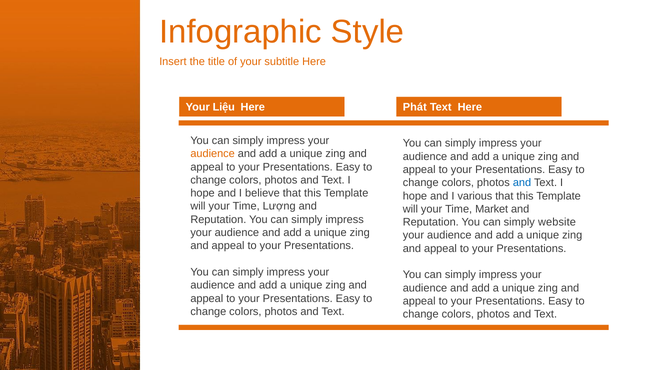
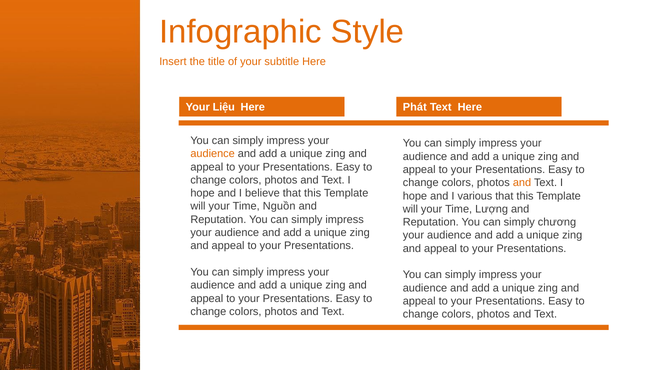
and colour: blue -> orange (522, 183)
Lượng: Lượng -> Nguồn (279, 206)
Market: Market -> Lượng (492, 209)
website: website -> chương (557, 222)
